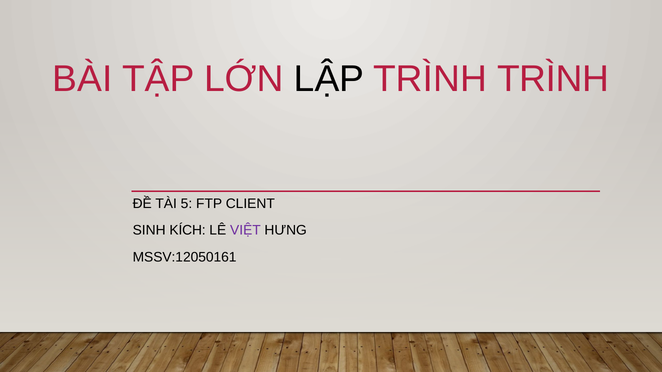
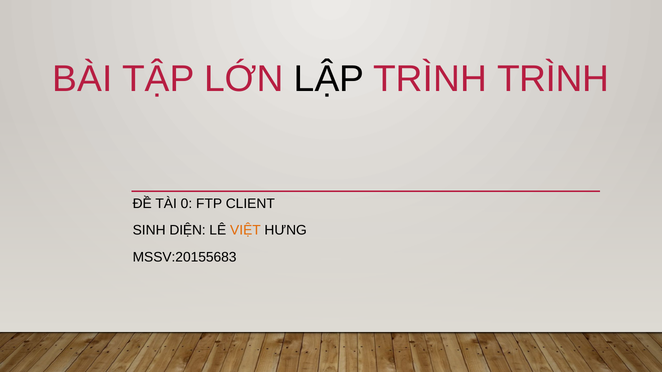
5: 5 -> 0 (186, 204)
KÍCH: KÍCH -> DIỆN (188, 230)
VIỆT colour: purple -> orange (245, 230)
MSSV:12050161: MSSV:12050161 -> MSSV:20155683 (185, 257)
